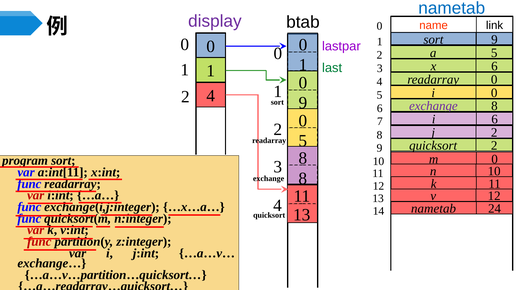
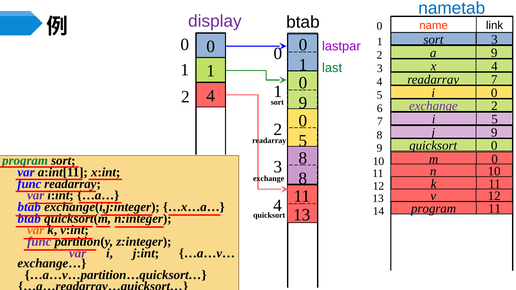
9: 9 -> 3 (494, 39)
5: 5 -> 9 (494, 53)
3 6: 6 -> 4 (494, 66)
4 0: 0 -> 7 (494, 80)
6 8: 8 -> 2 (494, 106)
7 6: 6 -> 5 (495, 119)
8 2: 2 -> 9 (494, 133)
2: 2 -> 0 (494, 146)
program colour: black -> green (25, 161)
var colour: red -> purple (36, 196)
func: func -> btab (29, 207)
nametab: nametab -> program (434, 209)
14 24: 24 -> 11 (495, 209)
func: func -> btab (29, 219)
var colour: red -> orange (36, 230)
func colour: red -> purple (39, 242)
var colour: black -> purple (78, 253)
